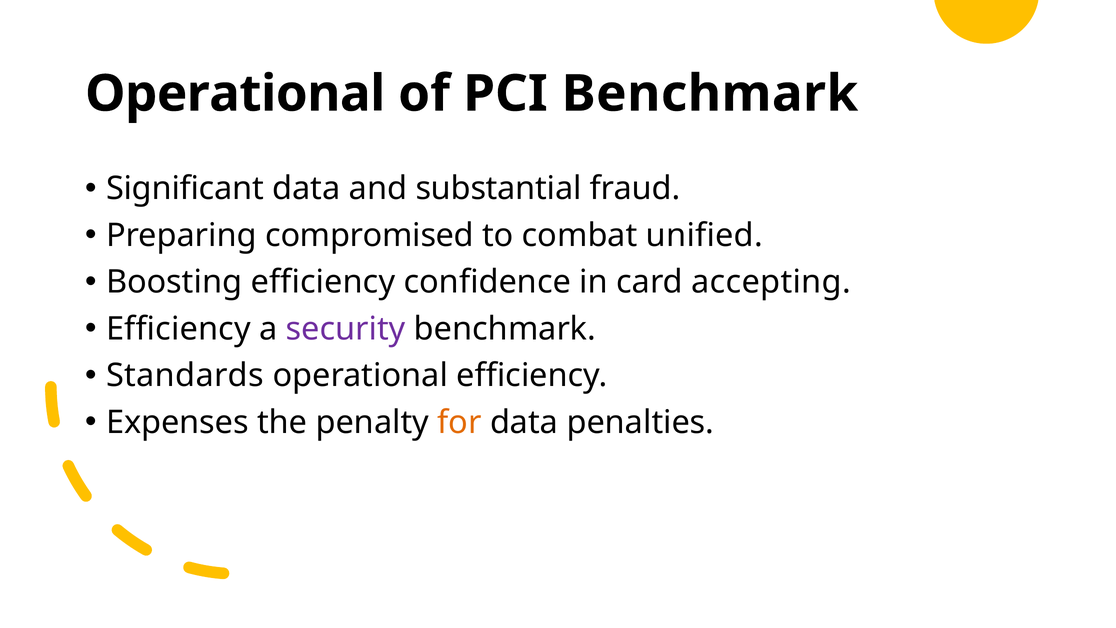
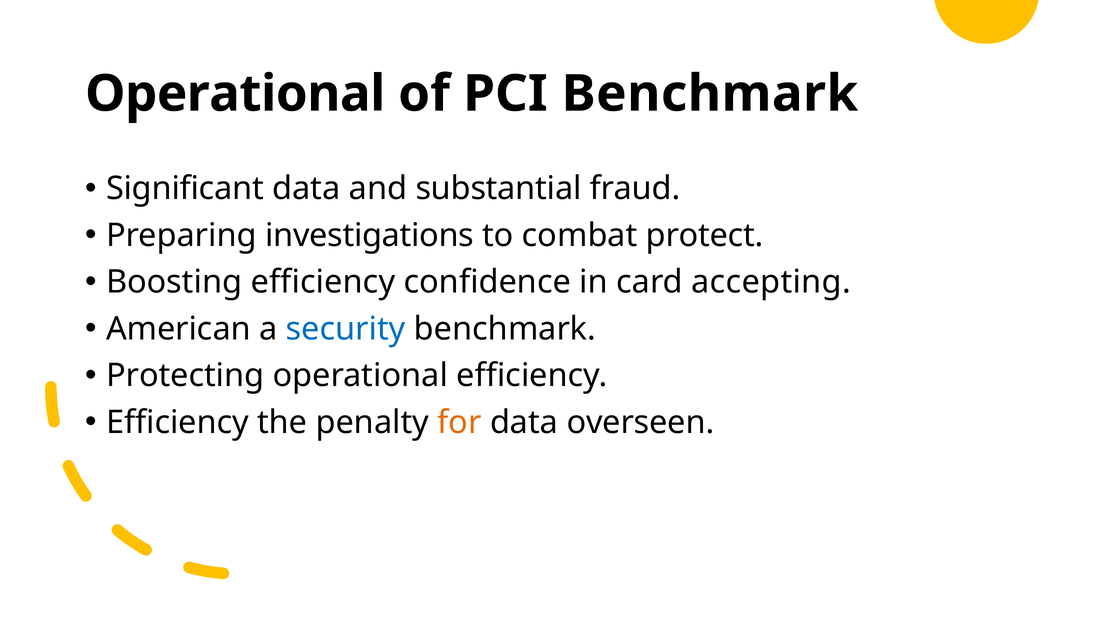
compromised: compromised -> investigations (370, 235)
unified: unified -> protect (705, 235)
Efficiency: Efficiency -> American (178, 329)
security colour: purple -> blue (346, 329)
Standards: Standards -> Protecting (185, 376)
Expenses: Expenses -> Efficiency (177, 422)
penalties: penalties -> overseen (640, 422)
